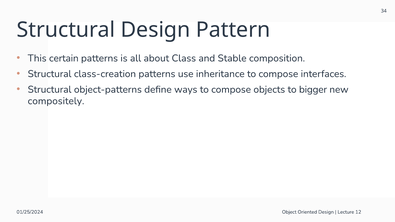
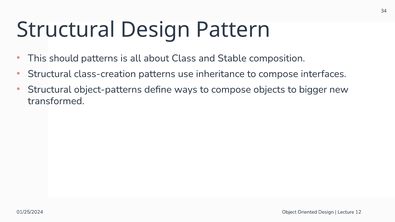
certain: certain -> should (64, 58)
compositely: compositely -> transformed (56, 101)
